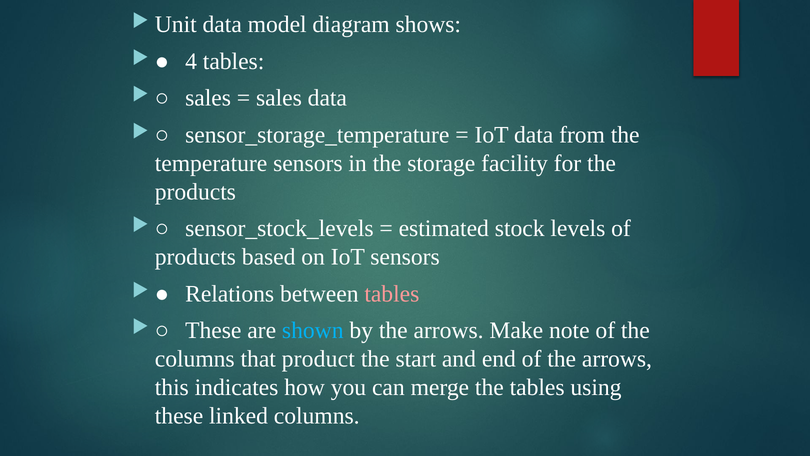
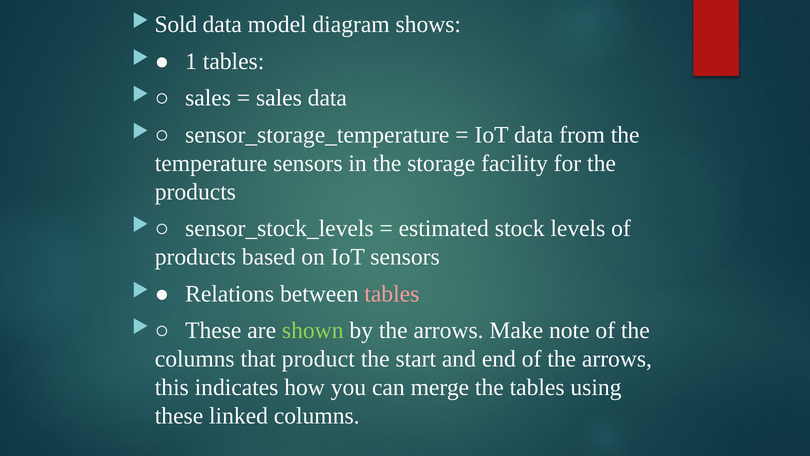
Unit: Unit -> Sold (176, 24)
4: 4 -> 1 (191, 61)
shown colour: light blue -> light green (313, 330)
